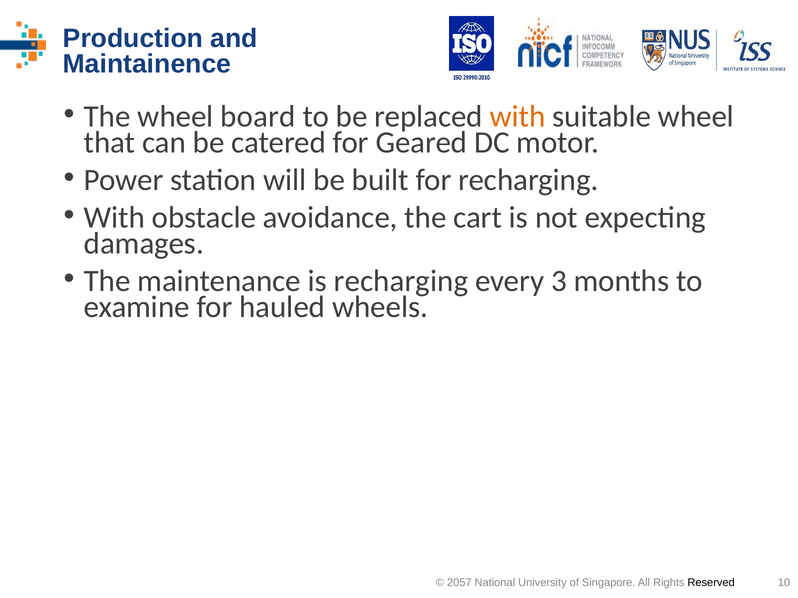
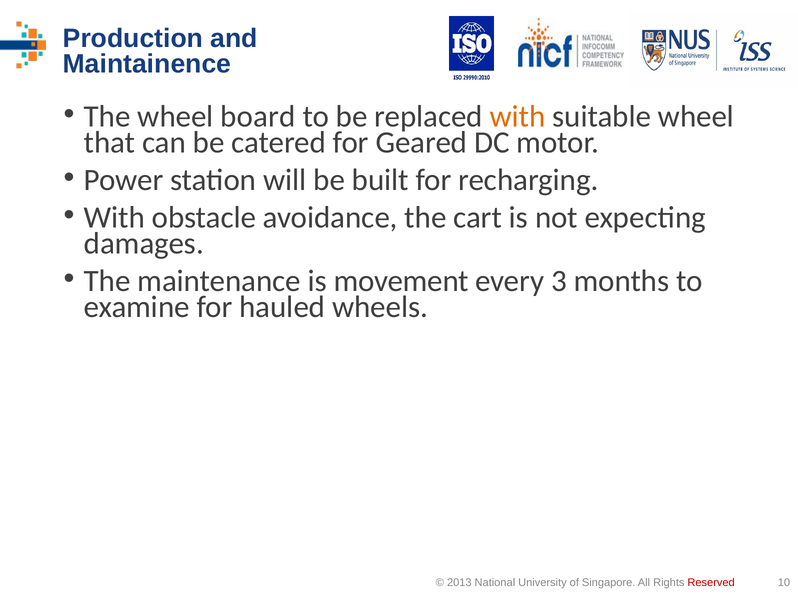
is recharging: recharging -> movement (401, 281)
2057: 2057 -> 2013 (459, 583)
Reserved colour: black -> red (711, 583)
